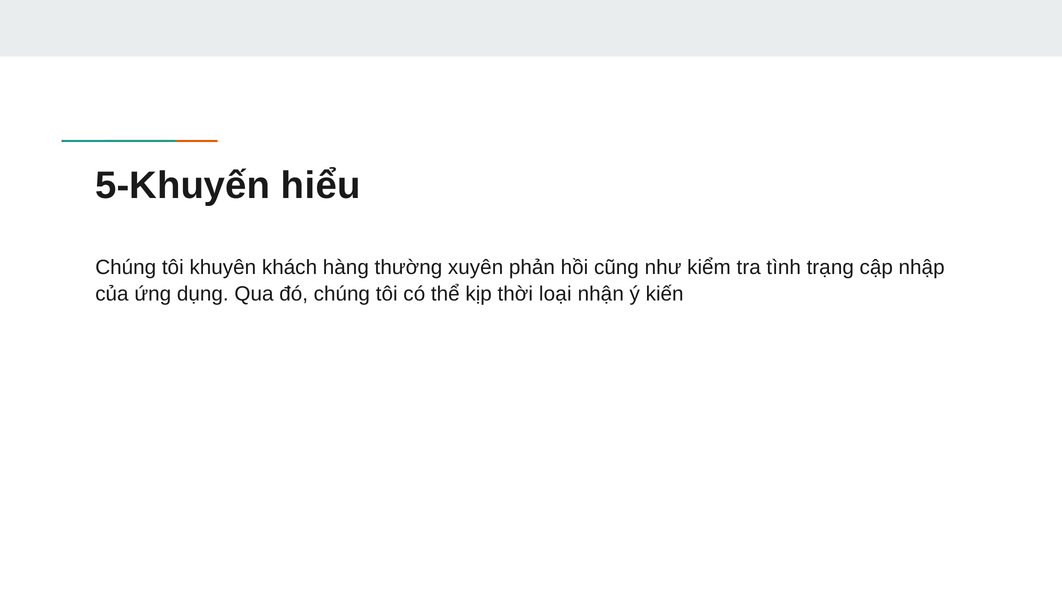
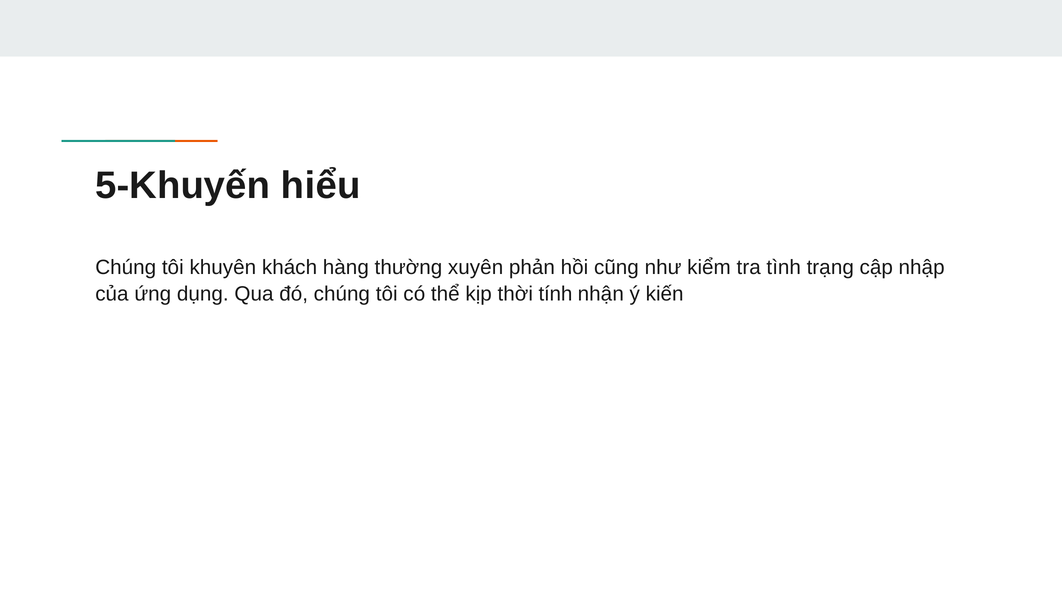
loại: loại -> tính (555, 294)
